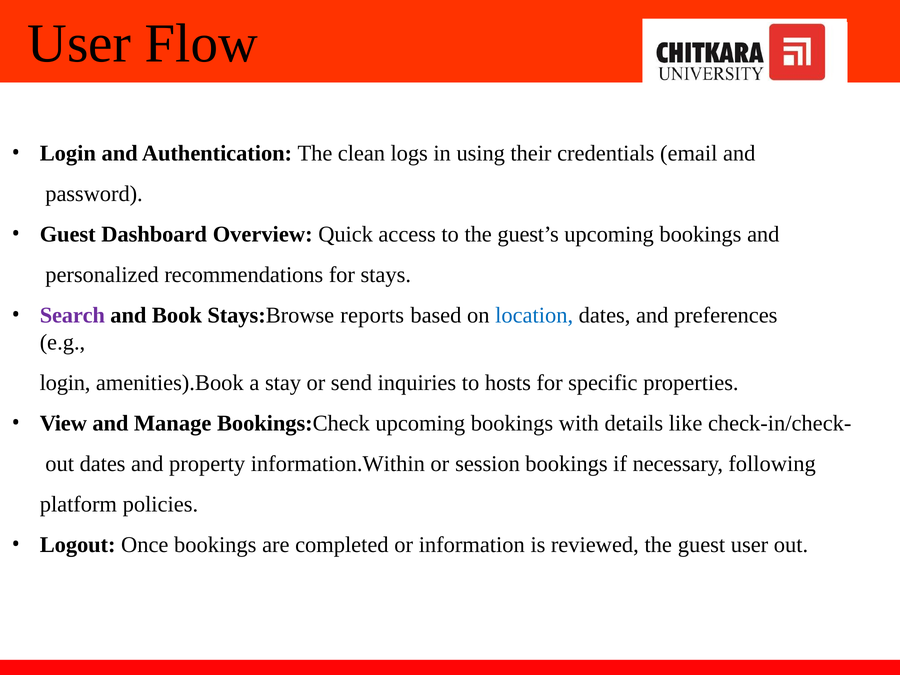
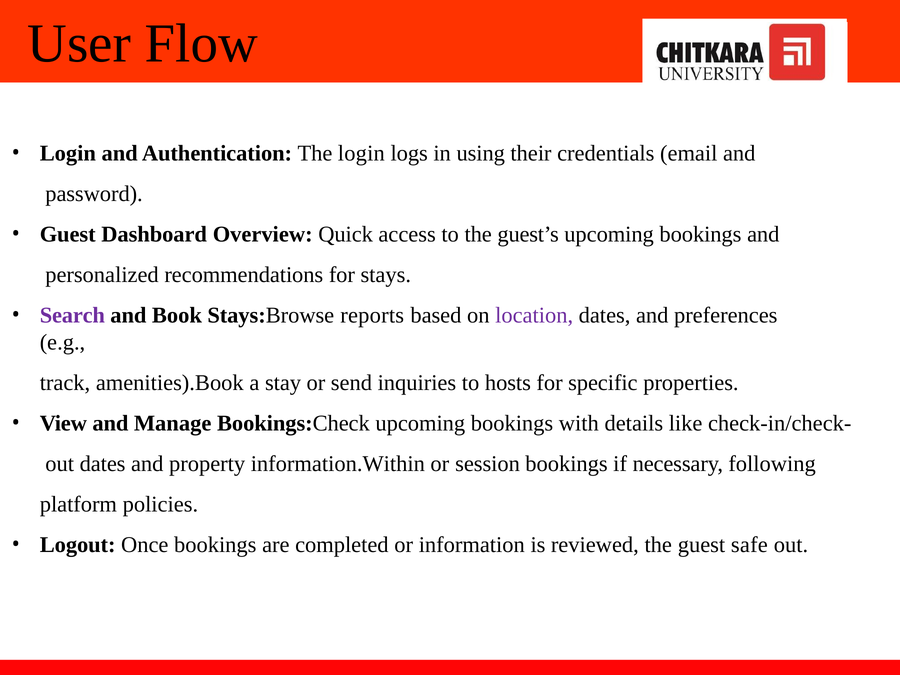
The clean: clean -> login (361, 153)
location colour: blue -> purple (534, 315)
login: login -> track (65, 383)
guest user: user -> safe (749, 545)
